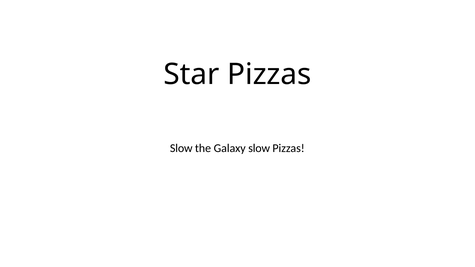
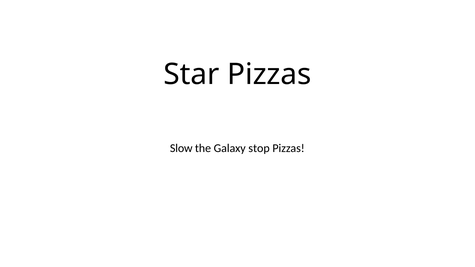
Galaxy slow: slow -> stop (259, 148)
